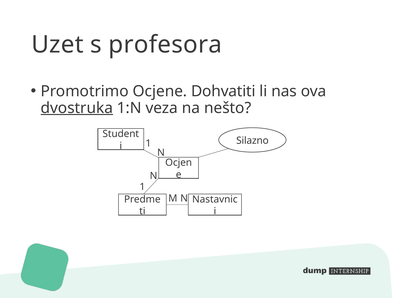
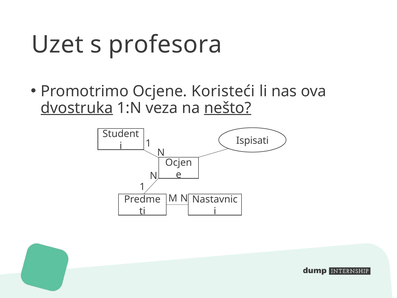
Dohvatiti: Dohvatiti -> Koristeći (223, 91)
nešto underline: none -> present (228, 108)
Silazno: Silazno -> Ispisati (252, 140)
